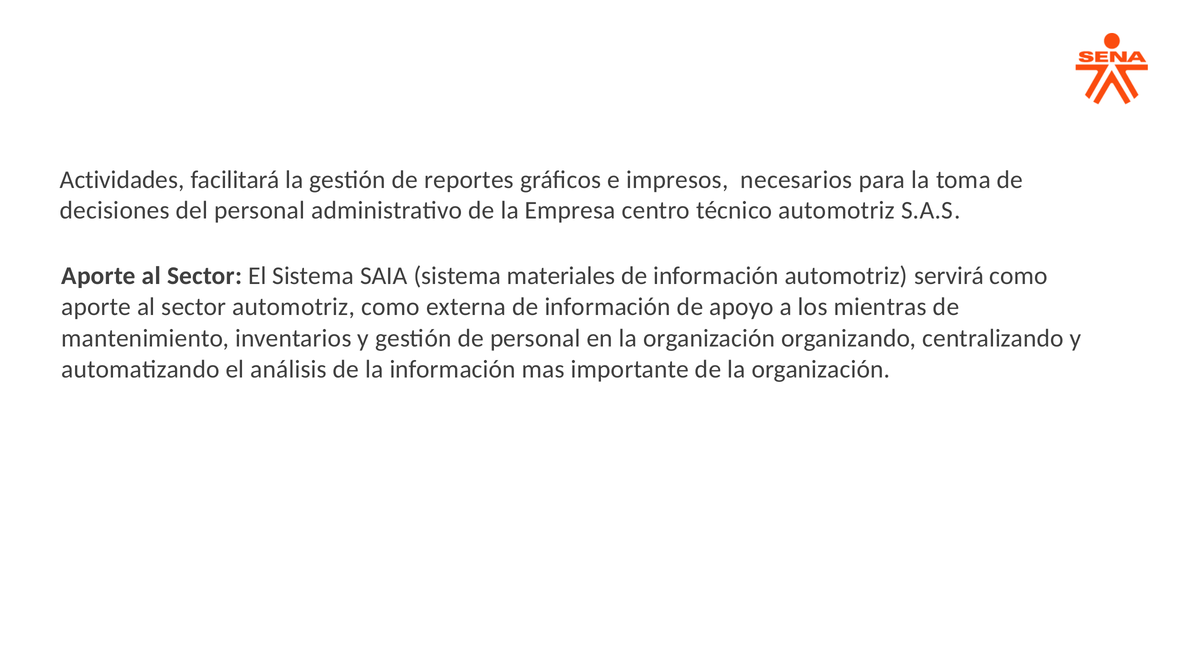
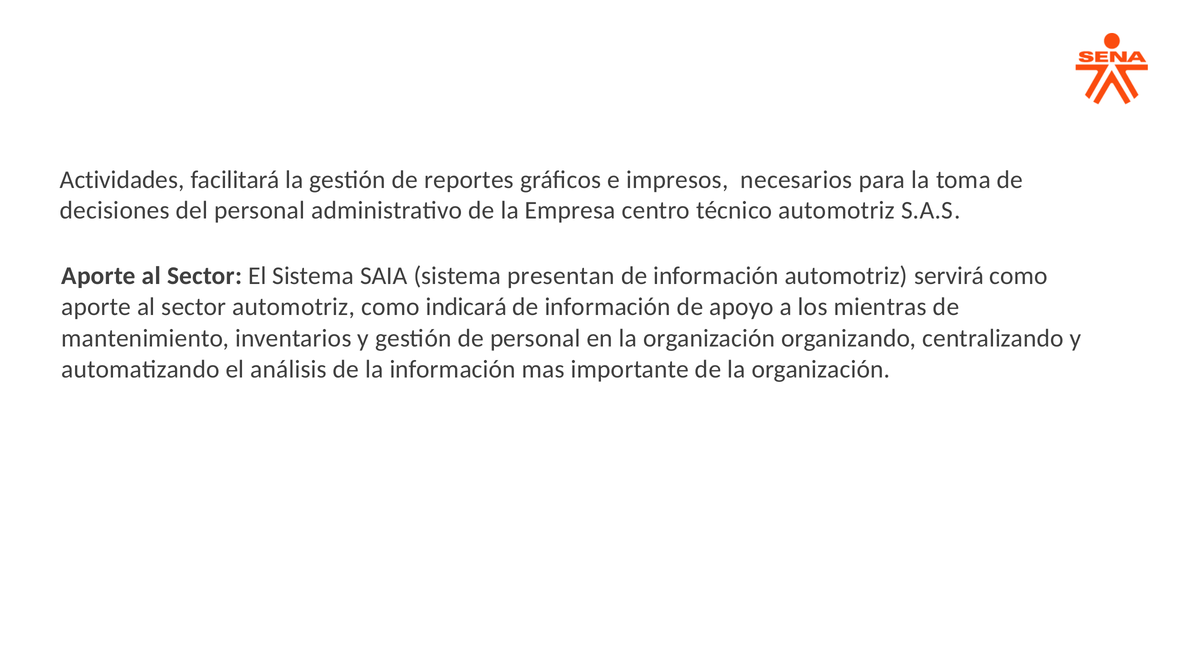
materiales: materiales -> presentan (561, 276)
externa: externa -> indicará (466, 307)
